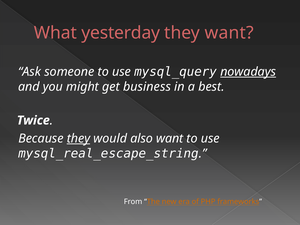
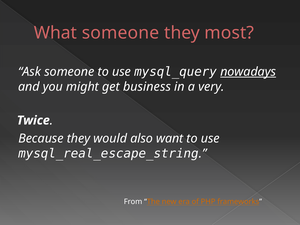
What yesterday: yesterday -> someone (121, 33)
they want: want -> most (229, 33)
best: best -> very (211, 87)
they underline: present -> none (78, 139)
